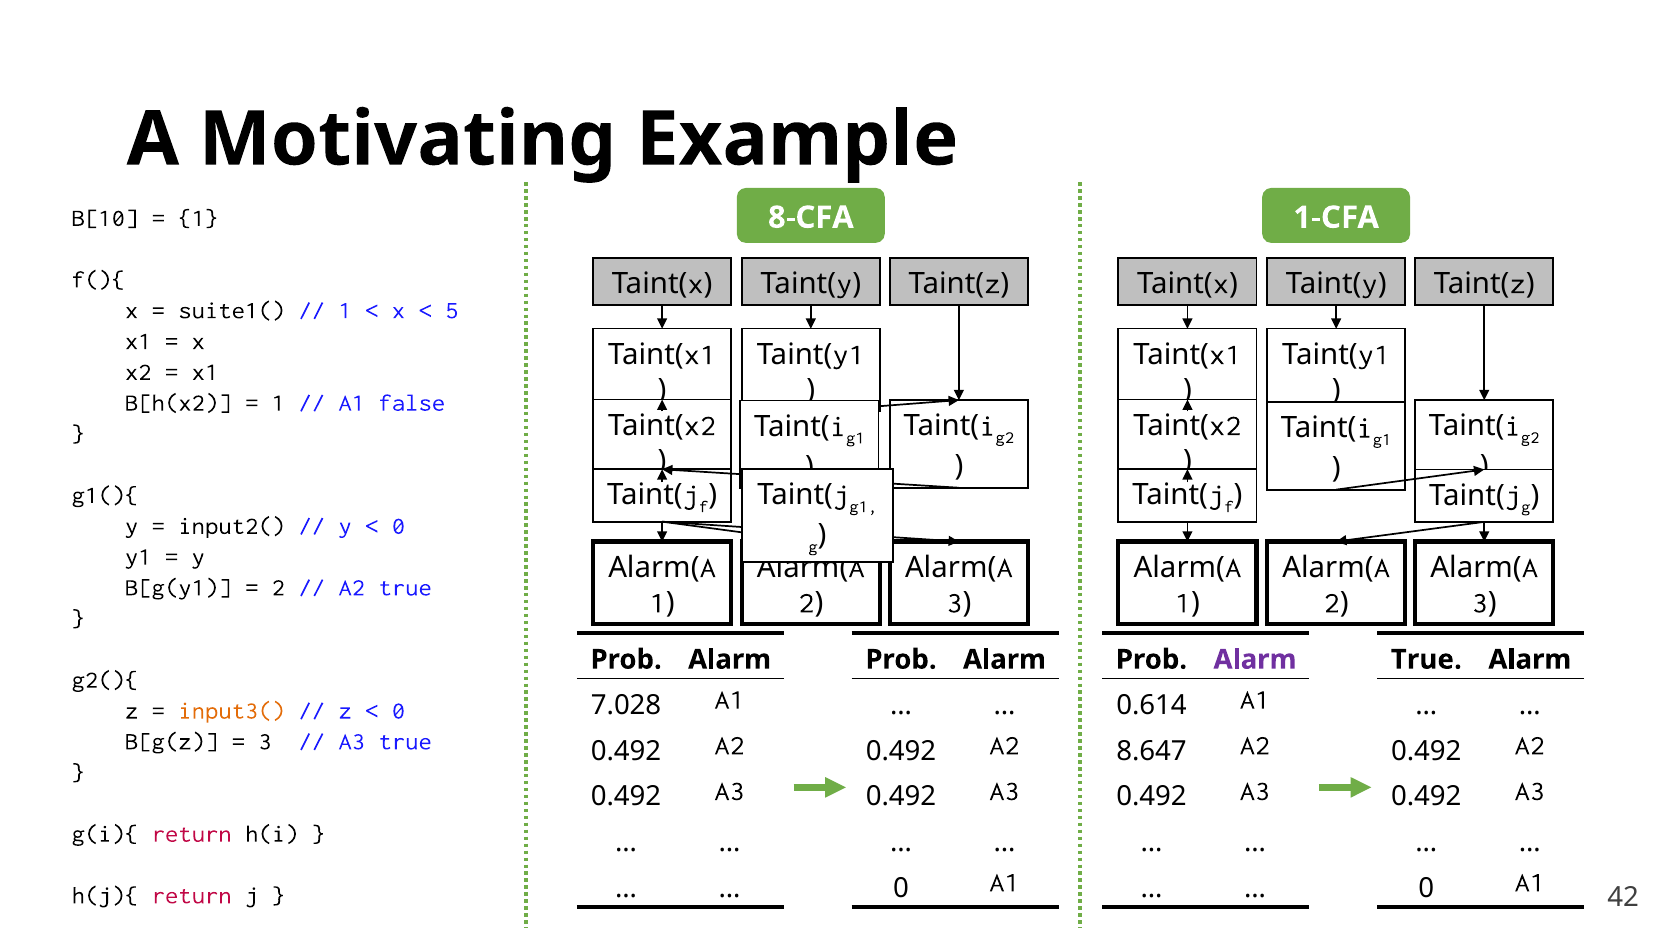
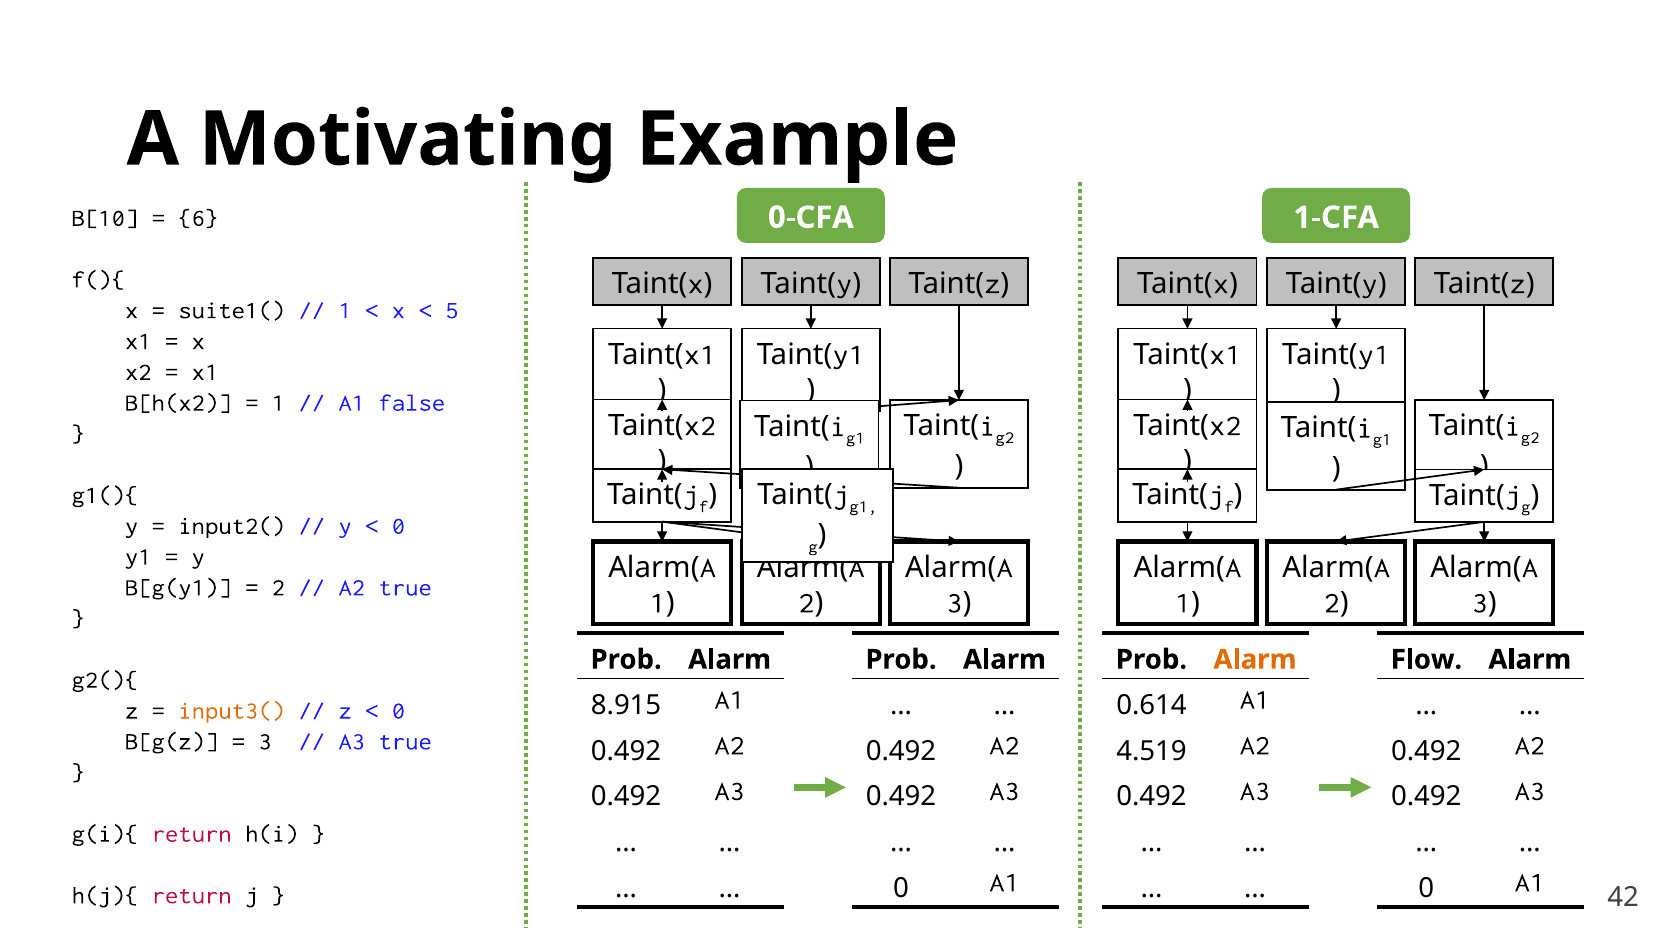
1: 1 -> 6 (198, 218)
8-CFA: 8-CFA -> 0-CFA (811, 217)
Alarm colour: purple -> orange (1255, 659)
True: True -> Flow (1426, 659)
7.028: 7.028 -> 8.915 (626, 705)
8.647: 8.647 -> 4.519 (1151, 751)
